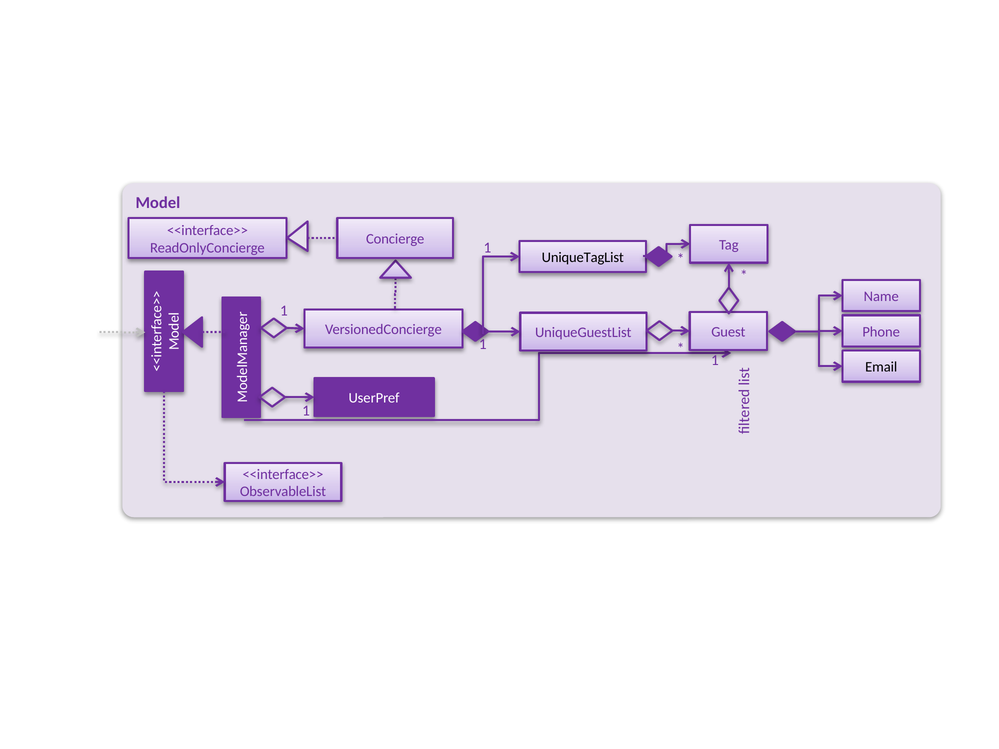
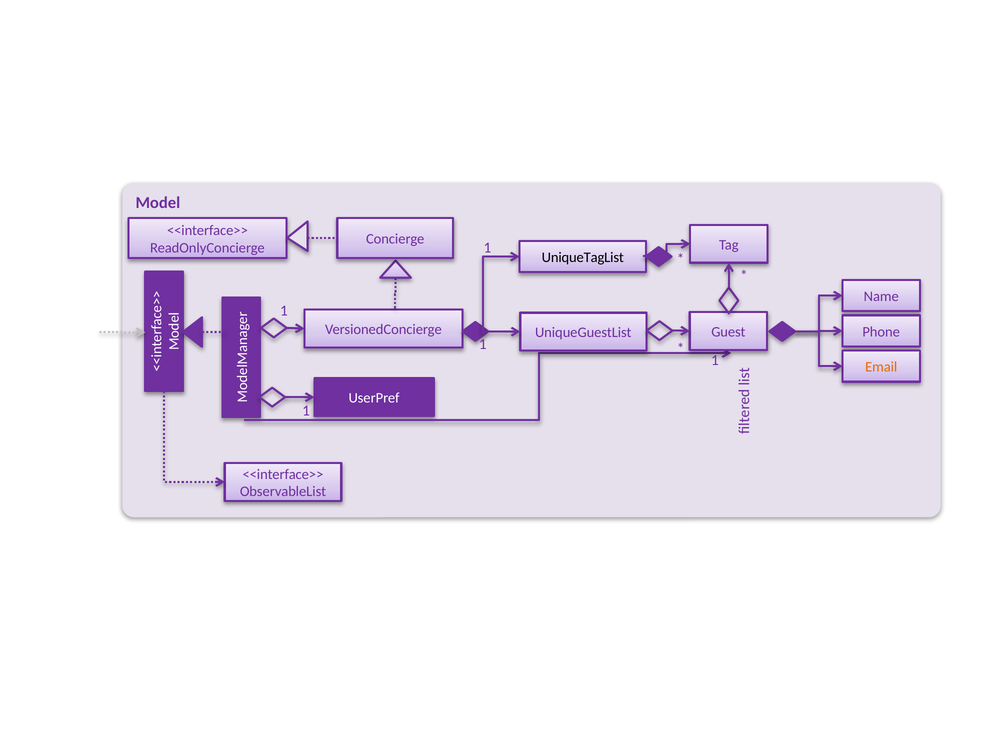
Email colour: black -> orange (881, 367)
